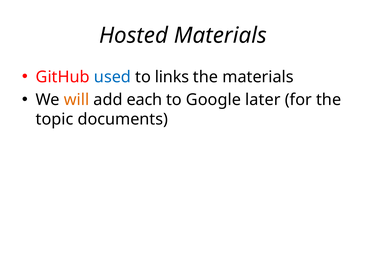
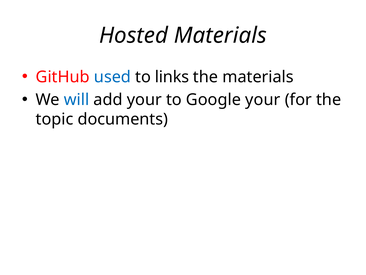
will colour: orange -> blue (77, 100)
add each: each -> your (144, 100)
Google later: later -> your (263, 100)
